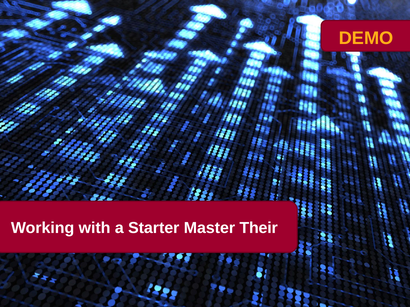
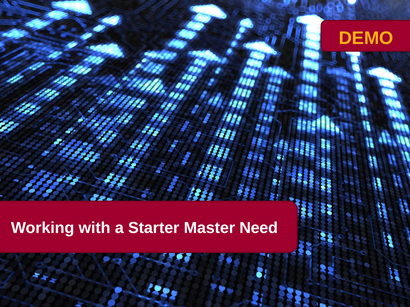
Their: Their -> Need (259, 228)
